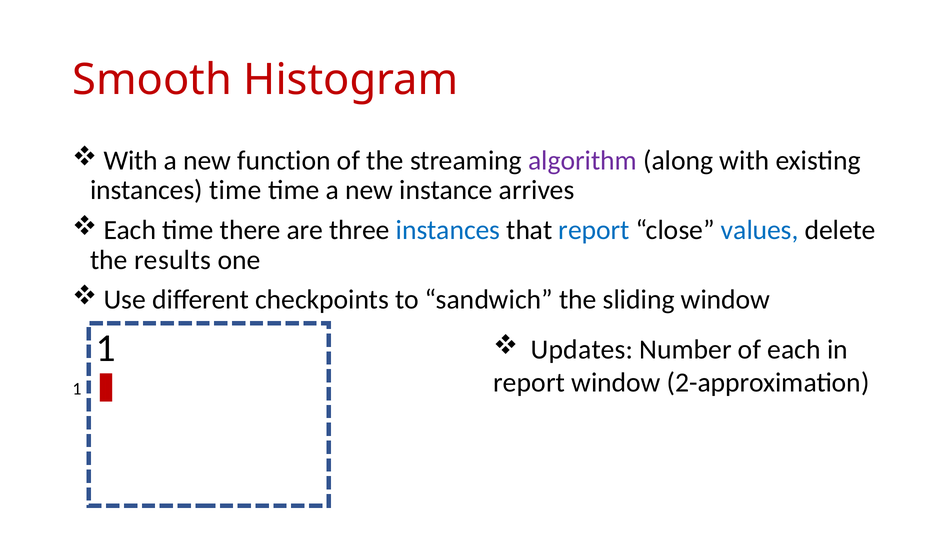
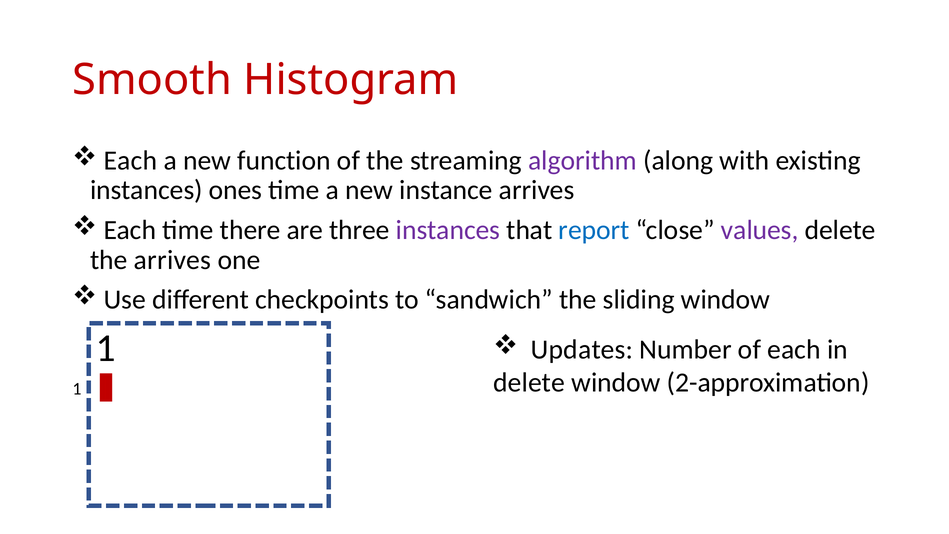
With: With -> Each (131, 160)
instances time: time -> ones (236, 190)
instances colour: blue -> purple (448, 230)
values colour: blue -> purple (760, 230)
the results: results -> arrives (172, 260)
report: report -> delete (529, 383)
